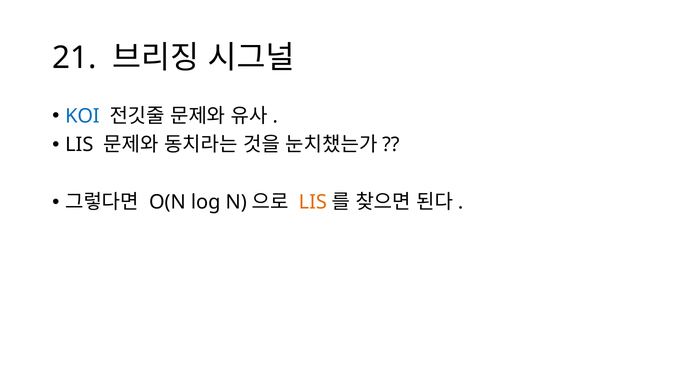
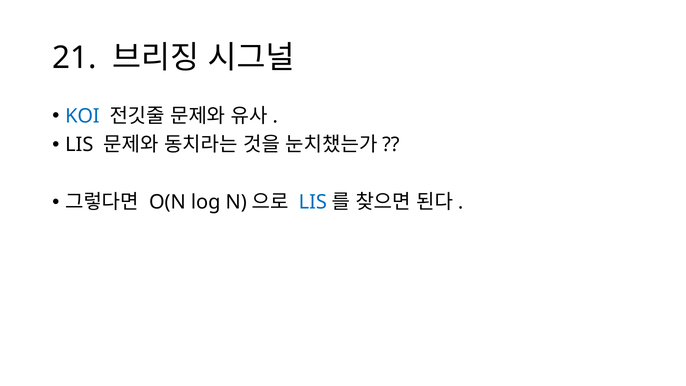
LIS colour: orange -> blue (313, 202)
